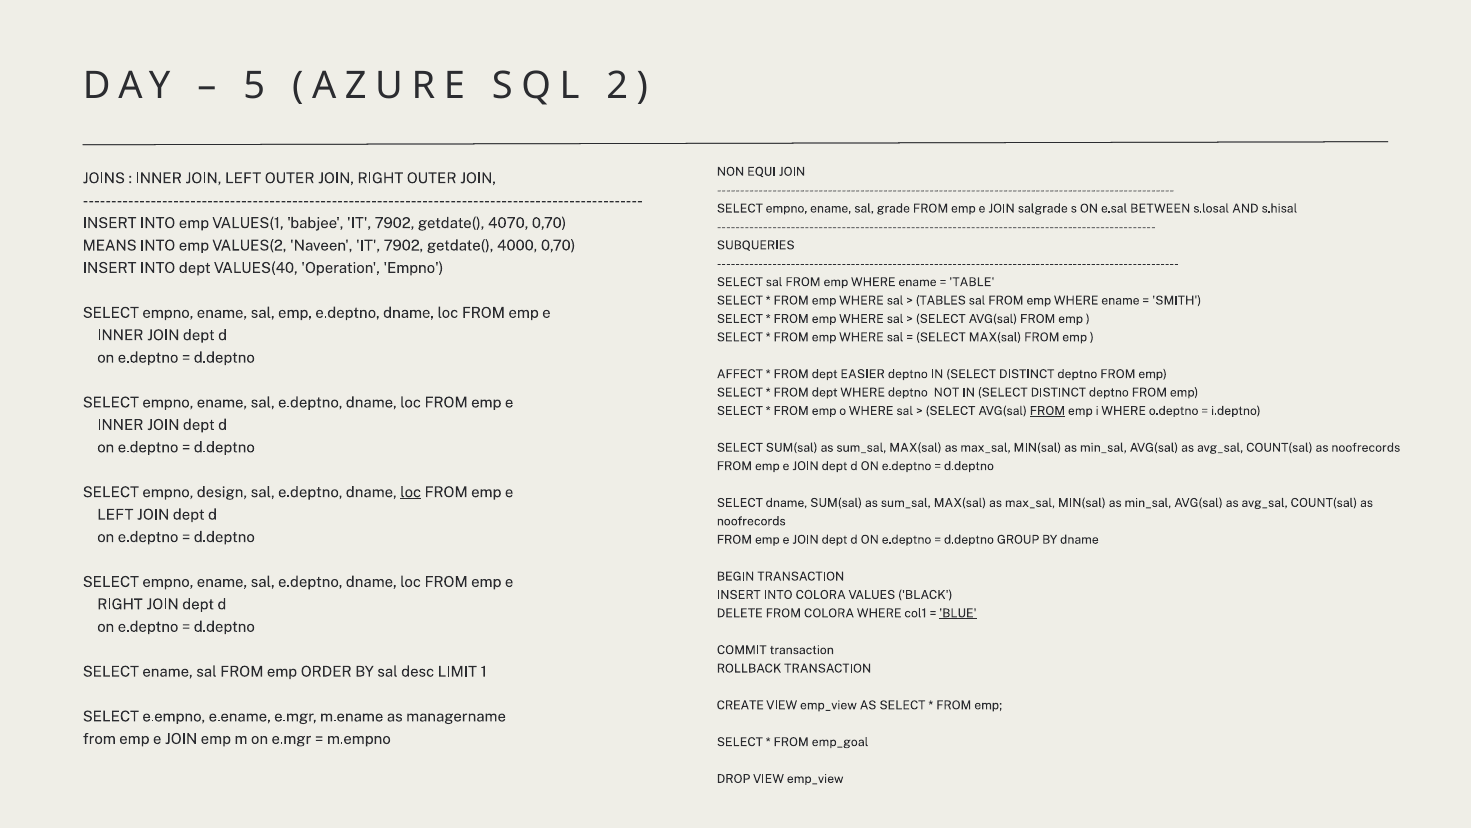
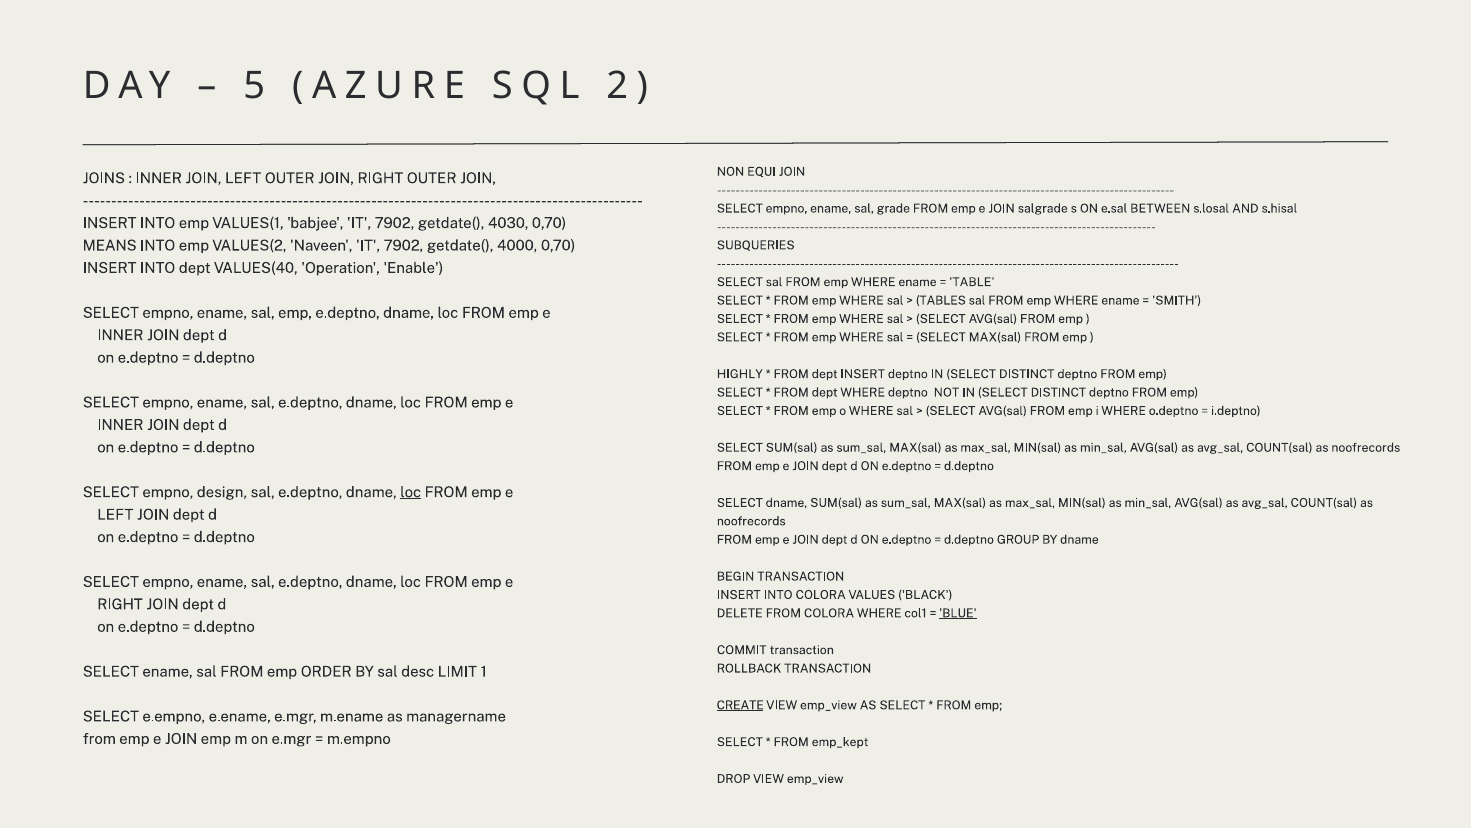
4070: 4070 -> 4030 (508, 223)
Operation Empno: Empno -> Enable (413, 268)
AFFECT: AFFECT -> HIGHLY (740, 374)
dept EASIER: EASIER -> INSERT (863, 374)
FROM underline: present -> none (1047, 411)
CREATE underline: none -> present (740, 705)
emp_goal: emp_goal -> emp_kept (840, 742)
